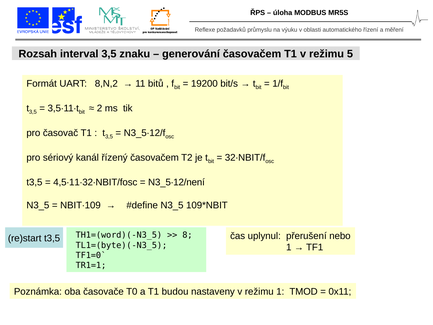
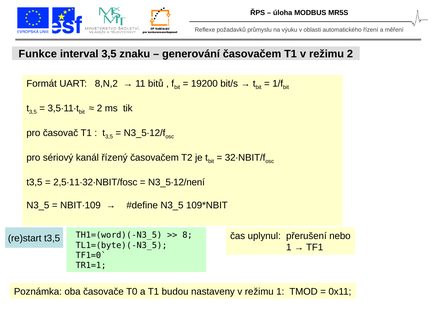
Rozsah: Rozsah -> Funkce (38, 54)
režimu 5: 5 -> 2 (350, 54)
4,5∙11∙32∙NBIT/fosc: 4,5∙11∙32∙NBIT/fosc -> 2,5∙11∙32∙NBIT/fosc (95, 182)
